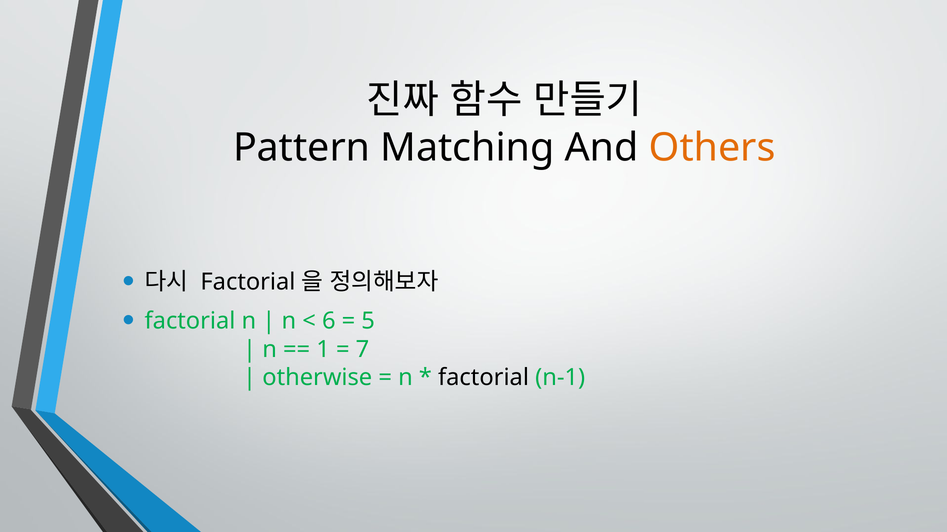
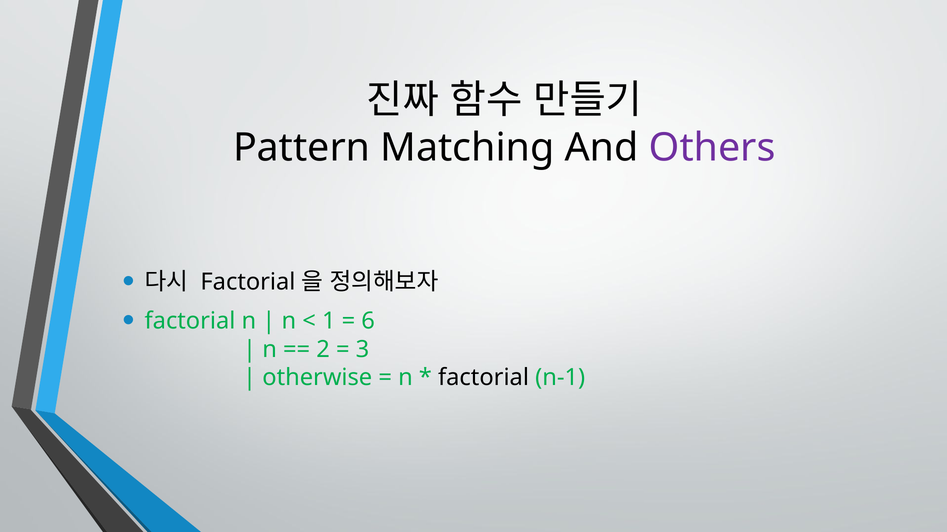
Others colour: orange -> purple (712, 148)
6: 6 -> 1 (329, 321)
5: 5 -> 6 (368, 321)
1: 1 -> 2 (323, 350)
7: 7 -> 3 (362, 350)
